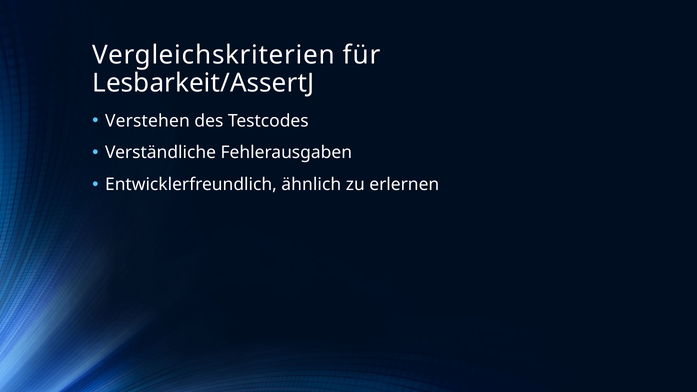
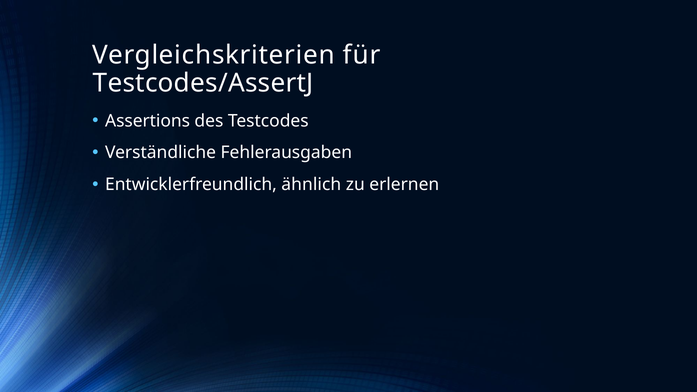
Lesbarkeit/AssertJ: Lesbarkeit/AssertJ -> Testcodes/AssertJ (203, 83)
Verstehen: Verstehen -> Assertions (148, 121)
